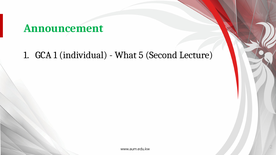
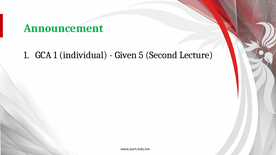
What: What -> Given (126, 55)
